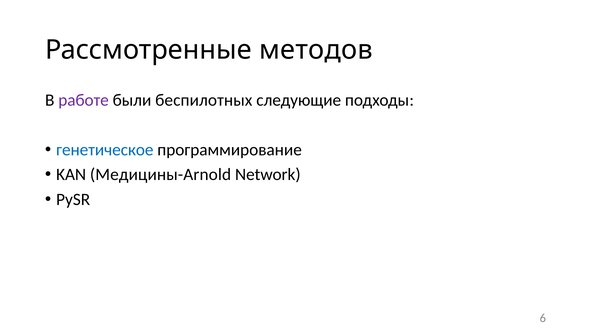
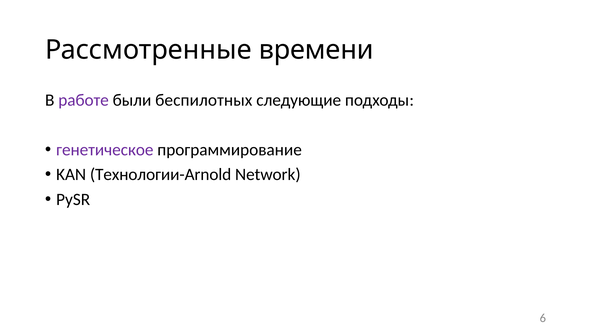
методов: методов -> времени (316, 50)
генетическое colour: blue -> purple (105, 149)
Медицины-Arnold: Медицины-Arnold -> Технологии-Arnold (161, 174)
